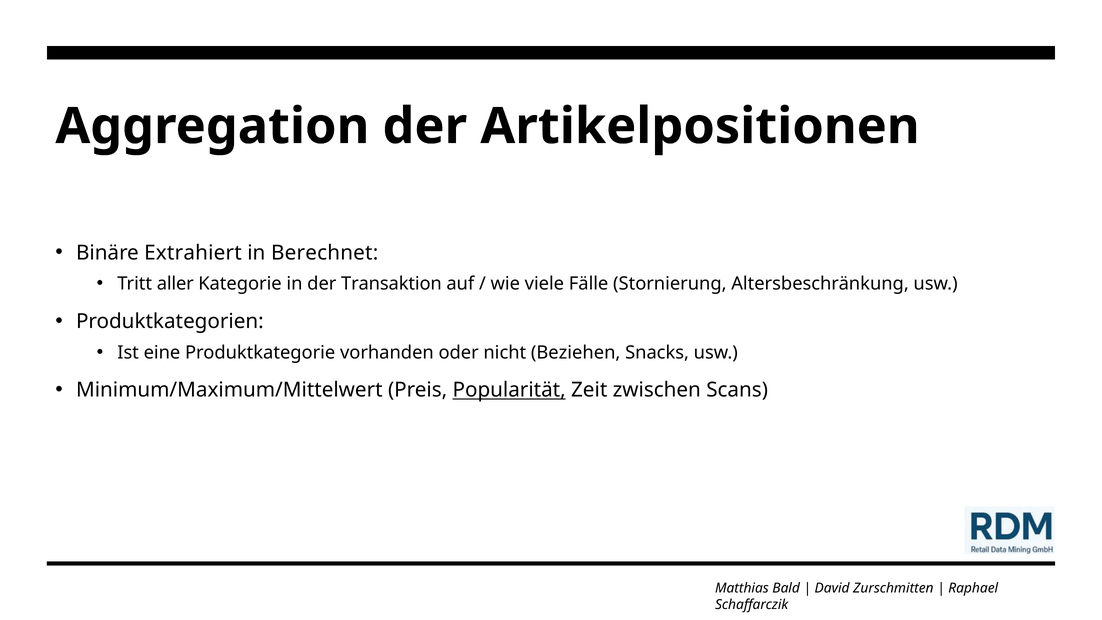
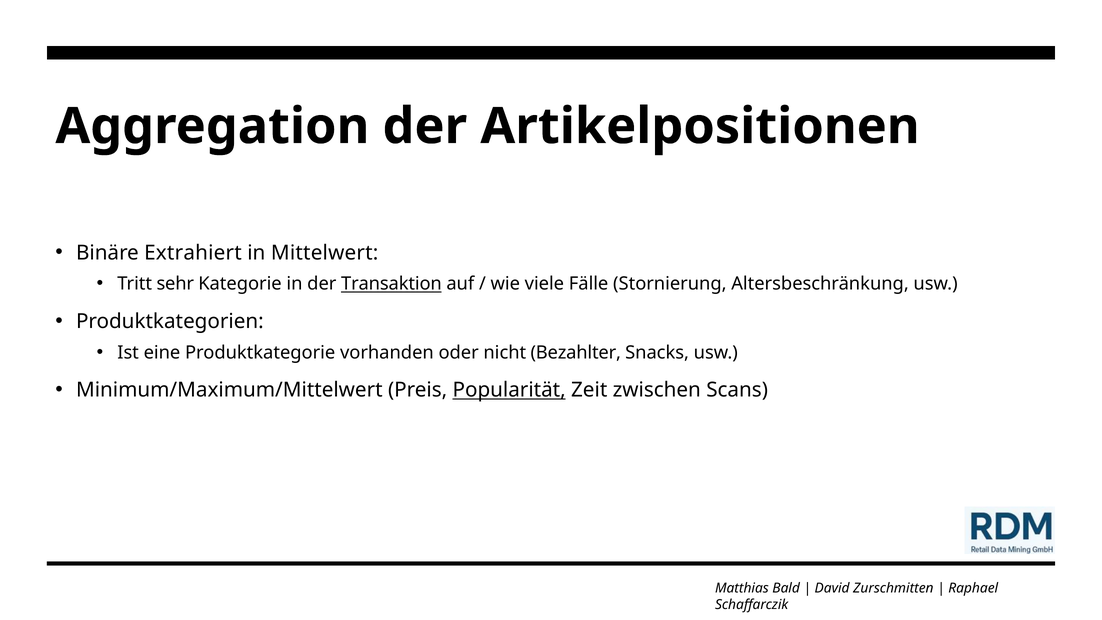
Berechnet: Berechnet -> Mittelwert (325, 253)
aller: aller -> sehr (175, 284)
Transaktion underline: none -> present (391, 284)
Beziehen: Beziehen -> Bezahlter (576, 353)
